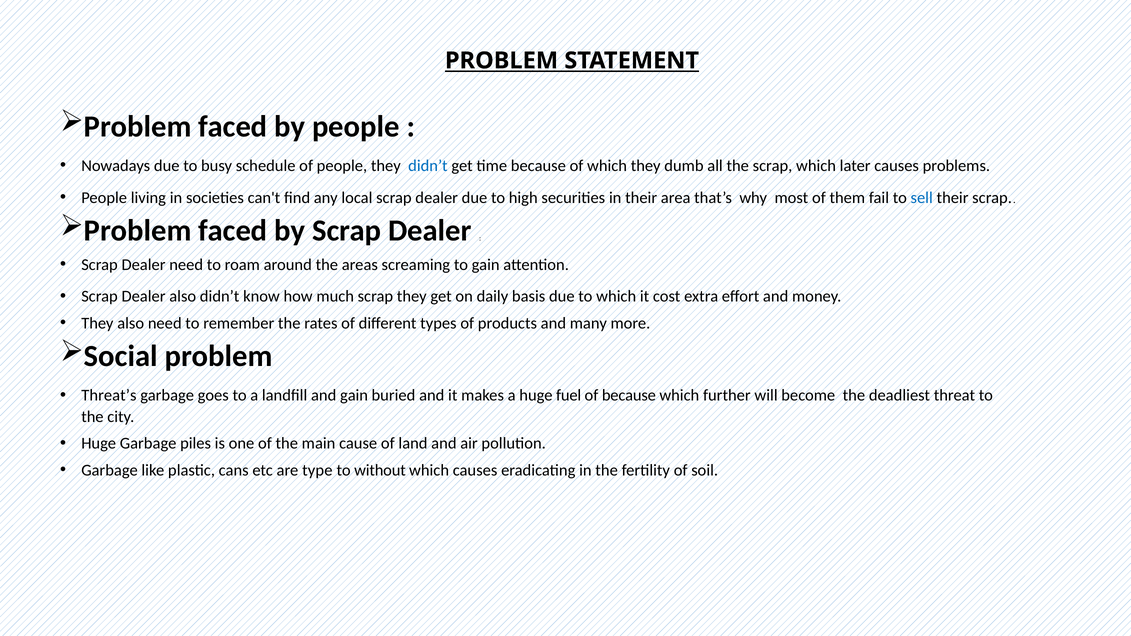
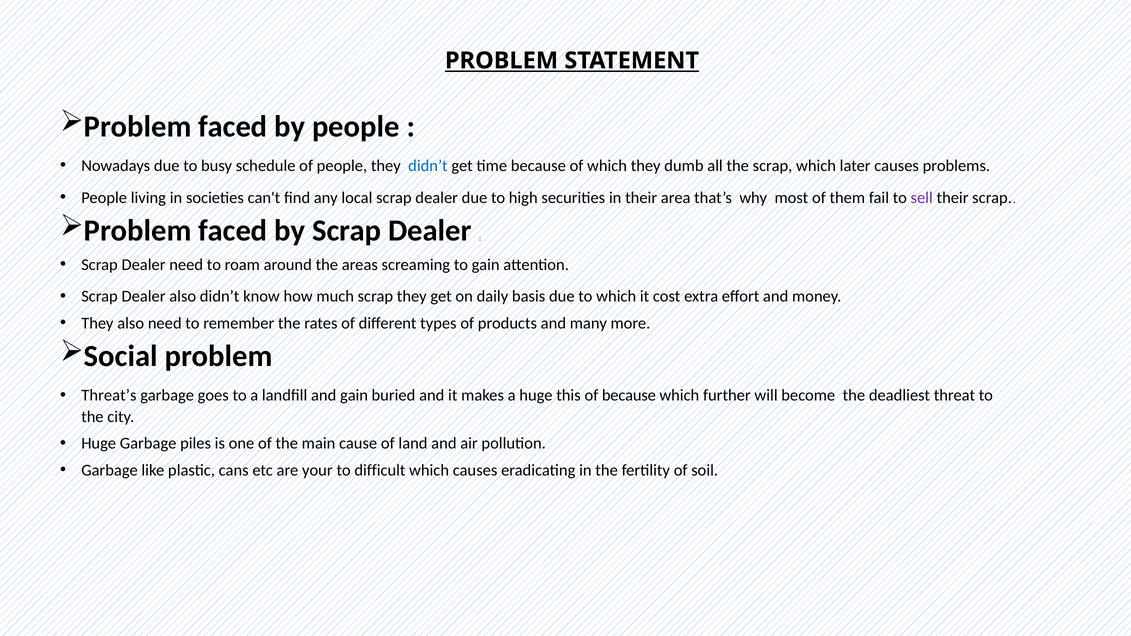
sell colour: blue -> purple (922, 198)
fuel: fuel -> this (569, 396)
type: type -> your (317, 470)
without: without -> difficult (380, 470)
